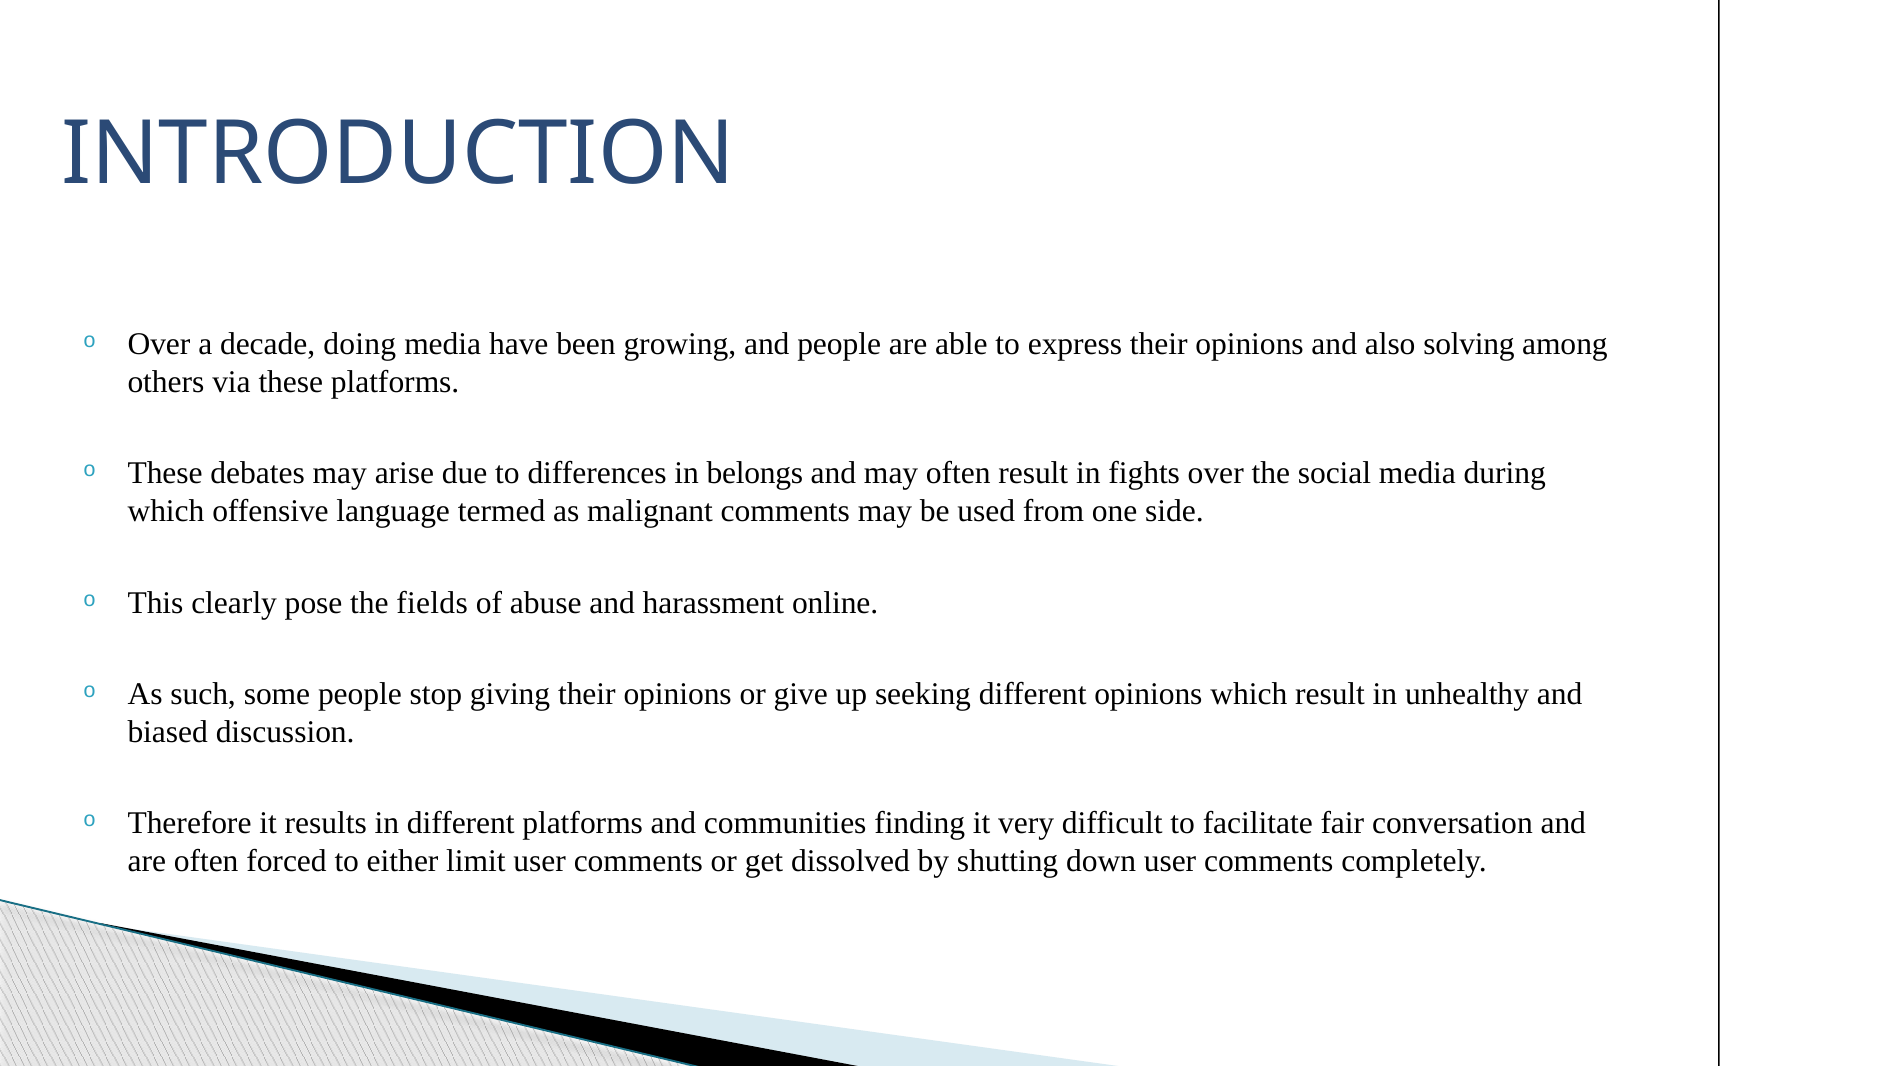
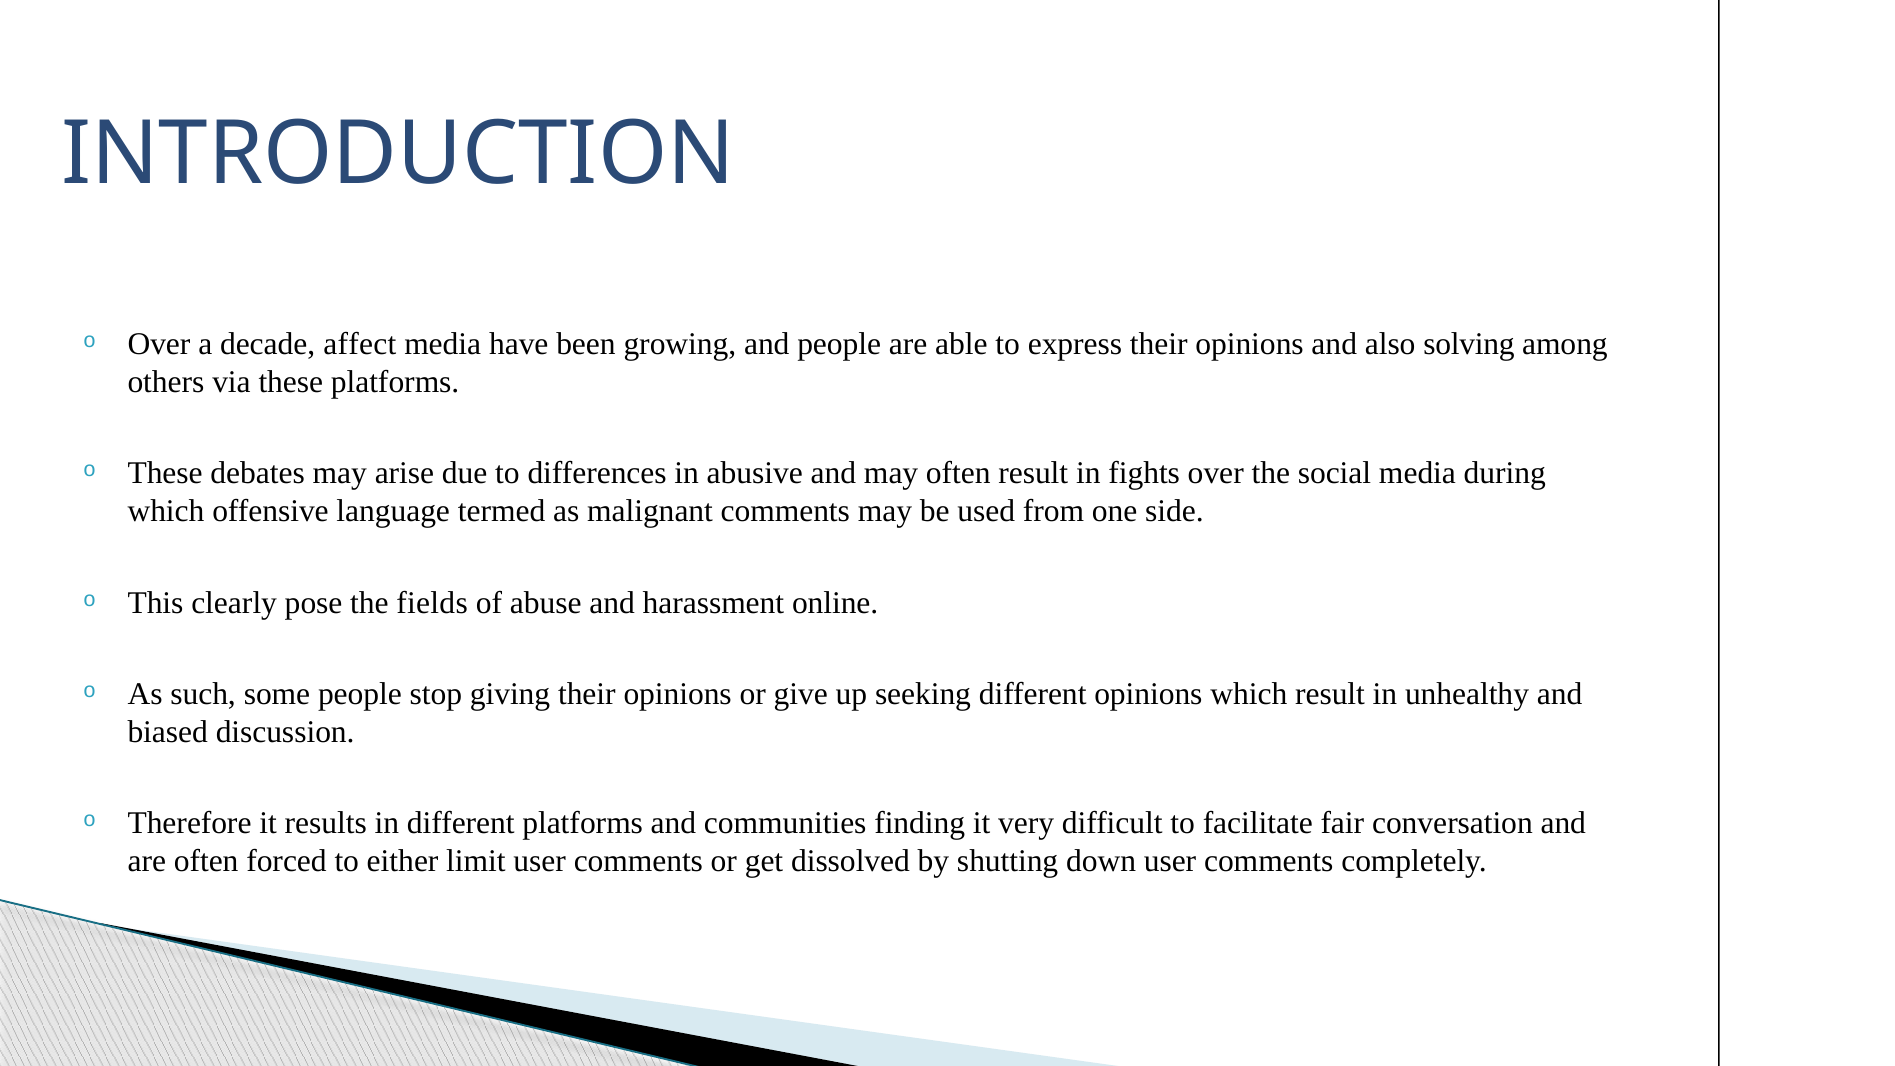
doing: doing -> affect (360, 344)
belongs: belongs -> abusive (755, 473)
